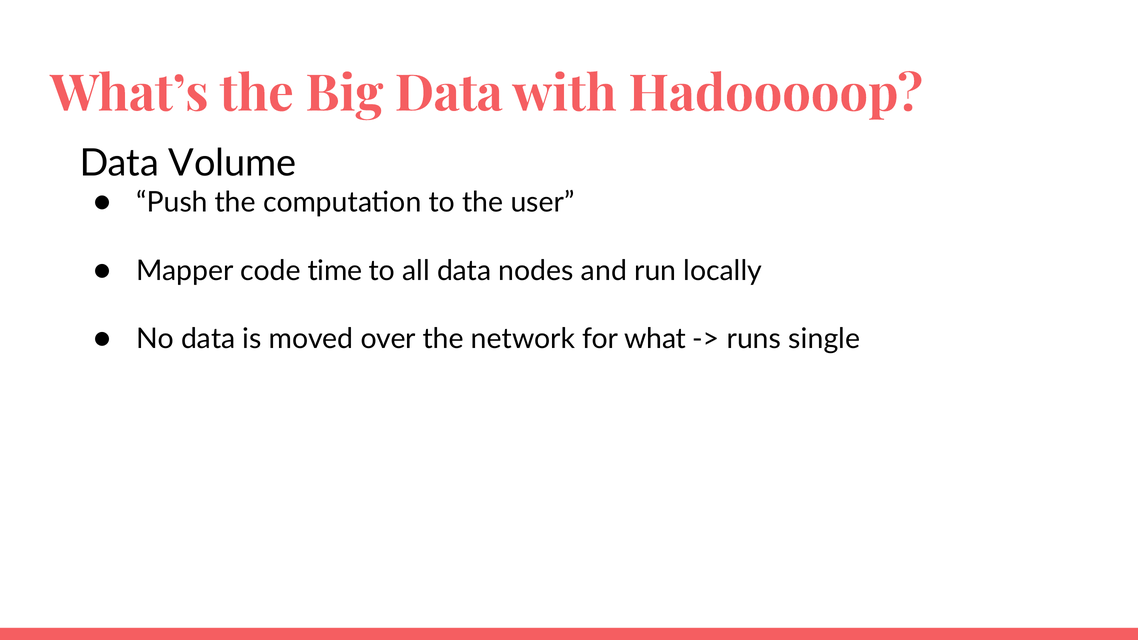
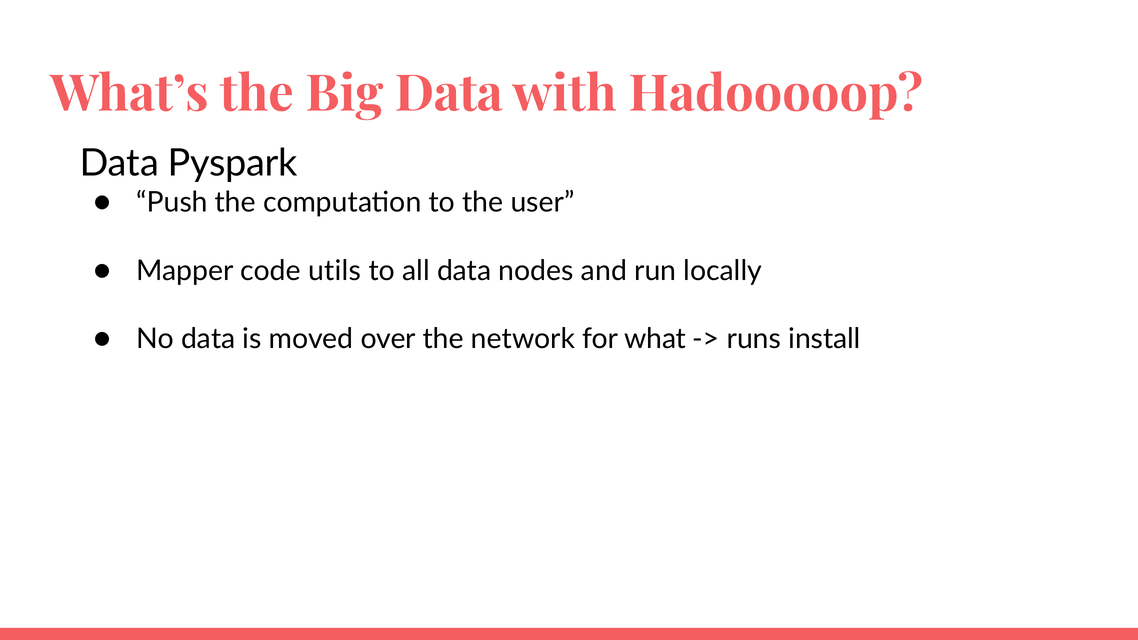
Volume: Volume -> Pyspark (233, 163)
time: time -> utils (335, 271)
single: single -> install (824, 339)
